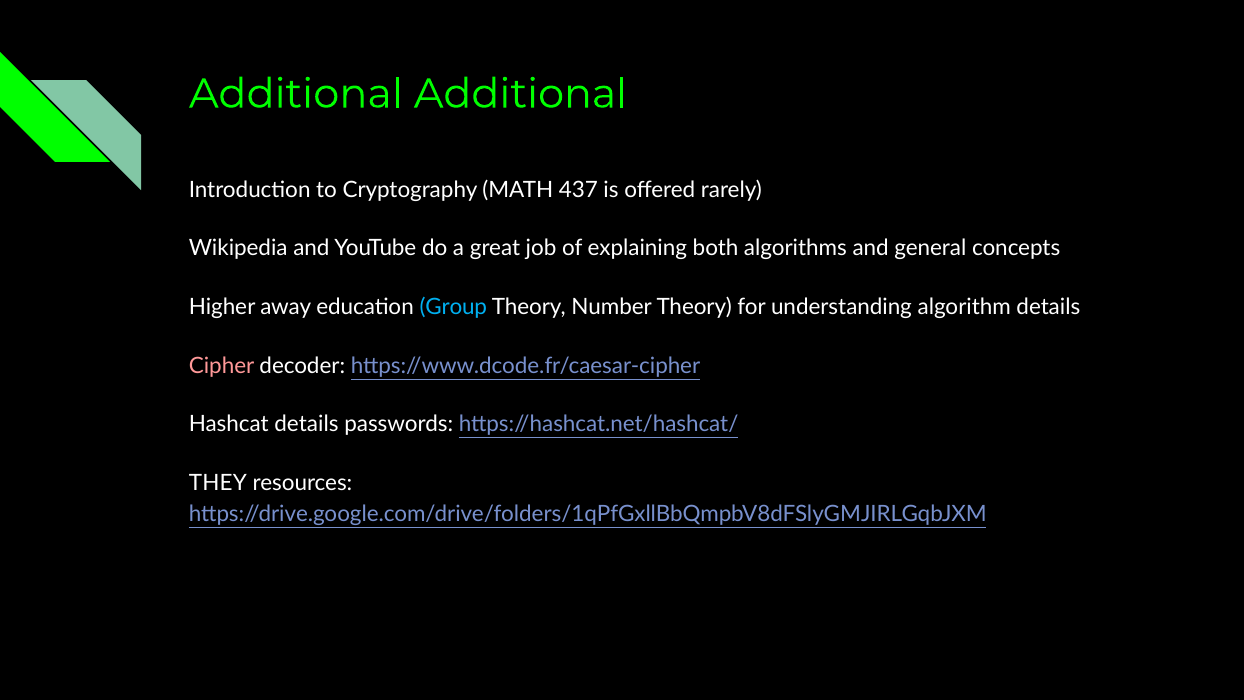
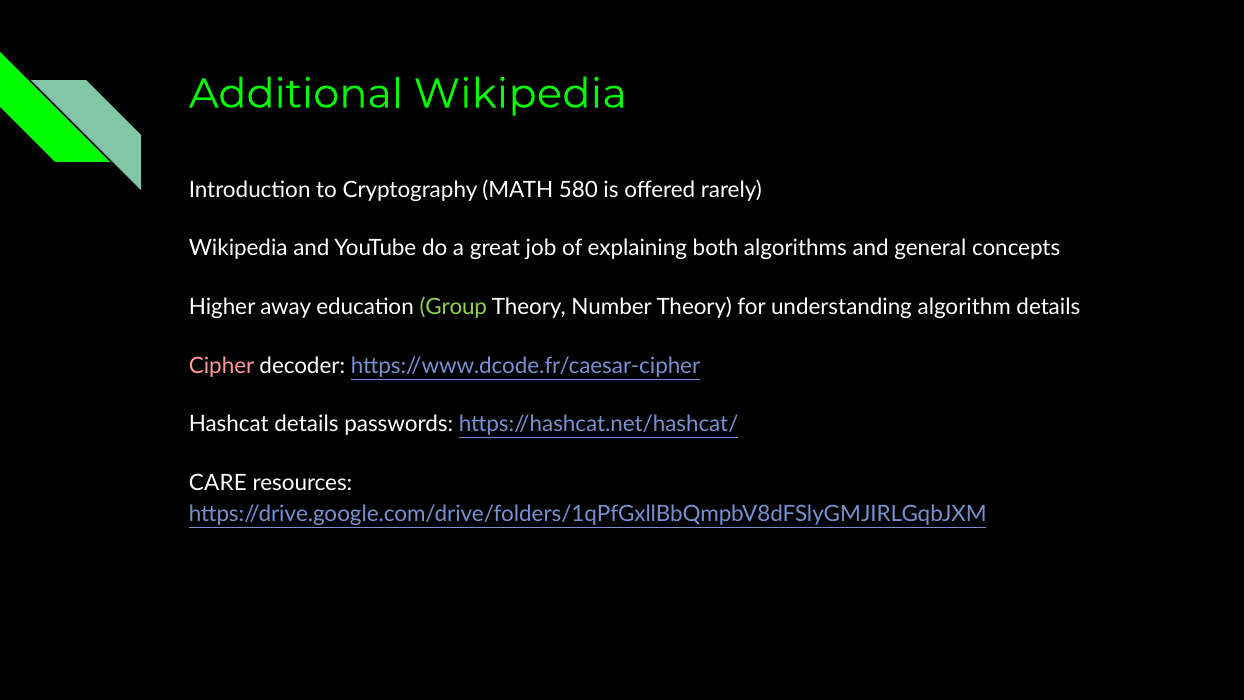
Additional Additional: Additional -> Wikipedia (520, 94)
437: 437 -> 580 (578, 190)
Group colour: light blue -> light green (453, 307)
THEY: THEY -> CARE (218, 483)
